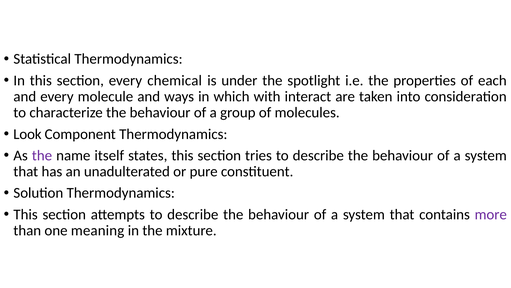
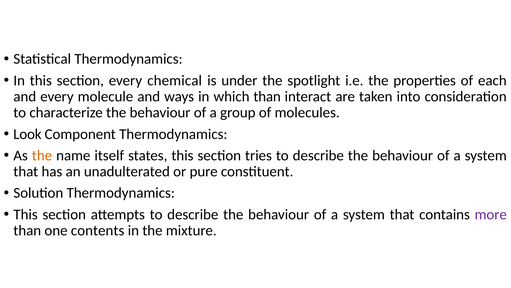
which with: with -> than (267, 96)
the colour: purple -> orange (42, 155)
meaning: meaning -> contents (98, 230)
